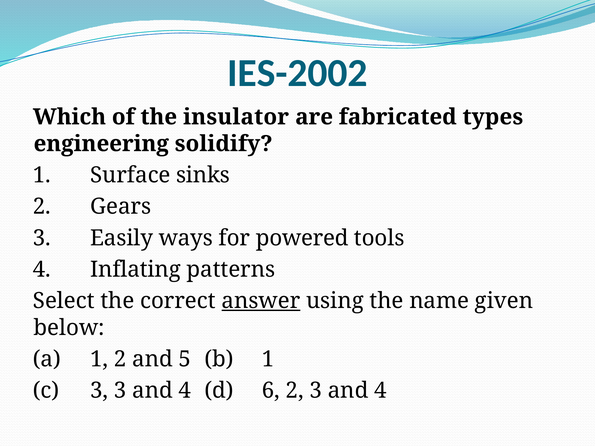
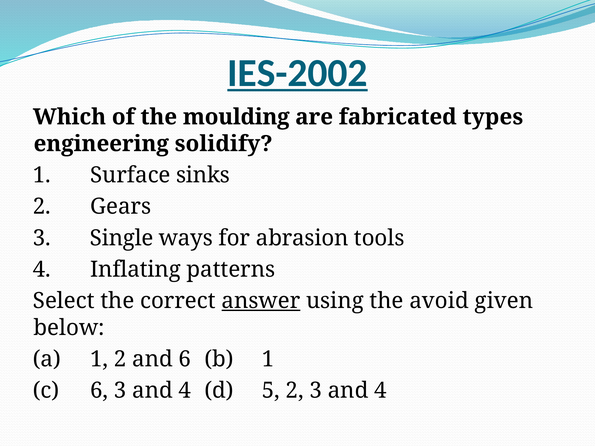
IES-2002 underline: none -> present (297, 73)
insulator: insulator -> moulding (236, 117)
Easily: Easily -> Single (122, 238)
powered: powered -> abrasion (302, 238)
name: name -> avoid (439, 301)
and 5: 5 -> 6 (185, 359)
c 3: 3 -> 6 (99, 391)
6: 6 -> 5 (271, 391)
